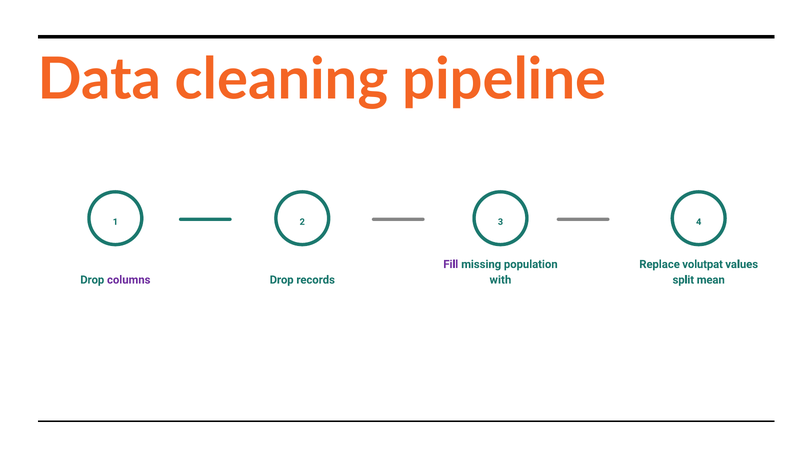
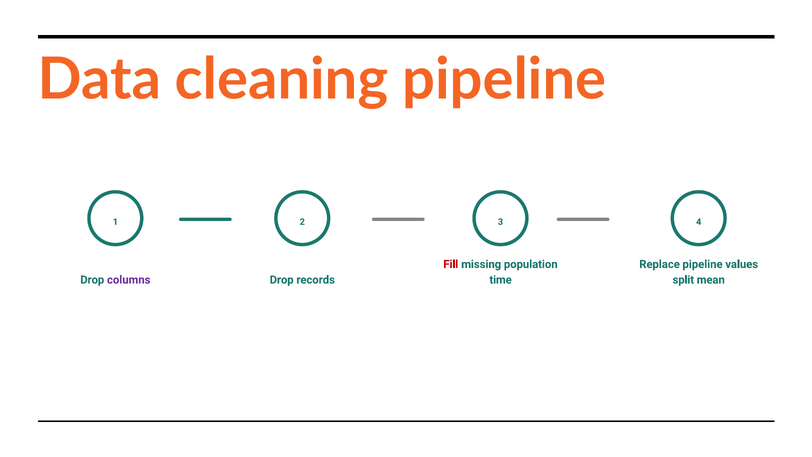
Fill colour: purple -> red (451, 264)
Replace volutpat: volutpat -> pipeline (703, 264)
with: with -> time (501, 280)
